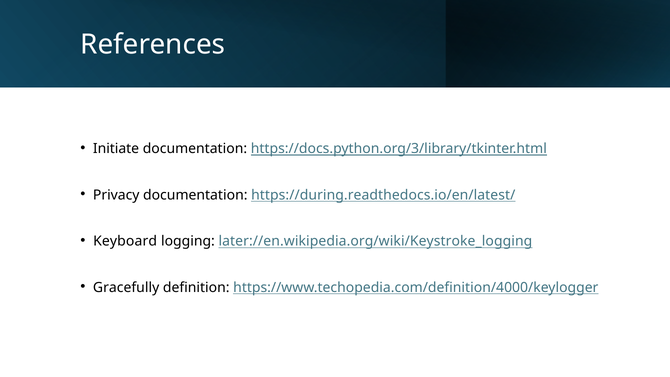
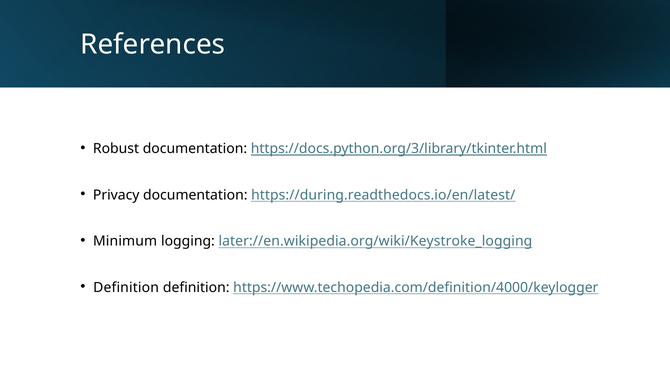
Initiate: Initiate -> Robust (116, 149)
Keyboard: Keyboard -> Minimum (125, 241)
Gracefully: Gracefully -> Definition (126, 287)
